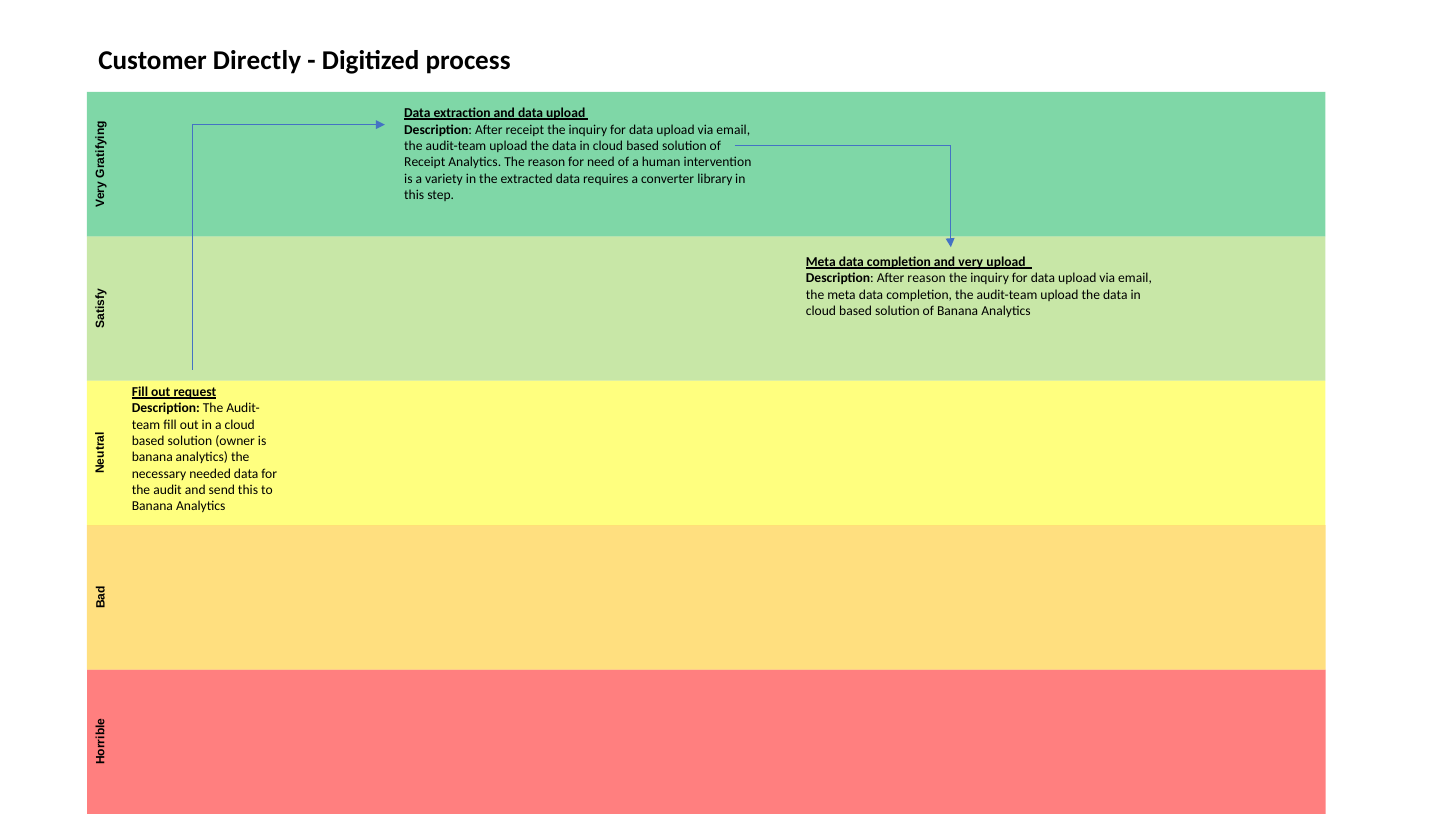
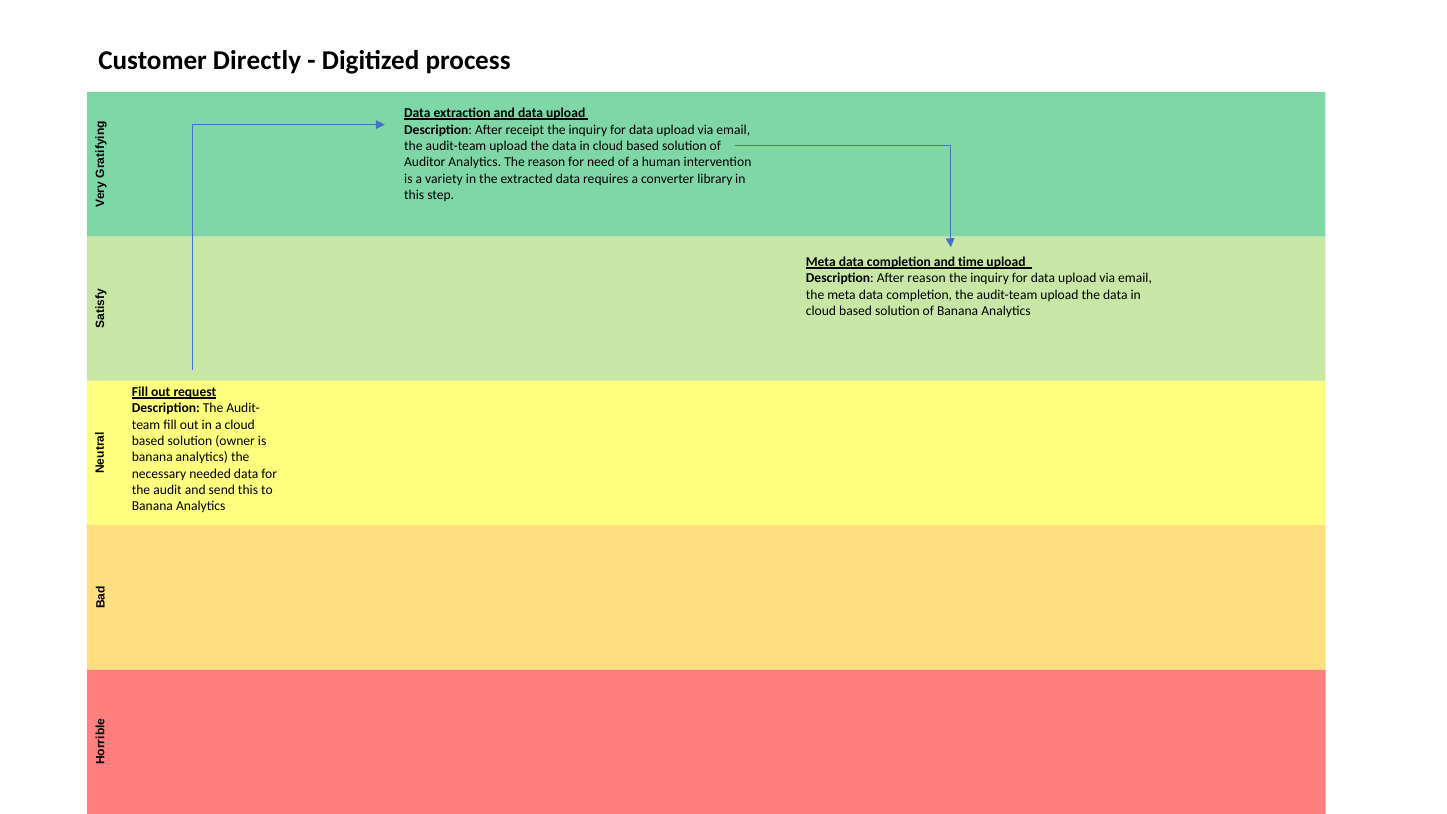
Receipt: Receipt -> Auditor (425, 162)
very: very -> time (971, 262)
